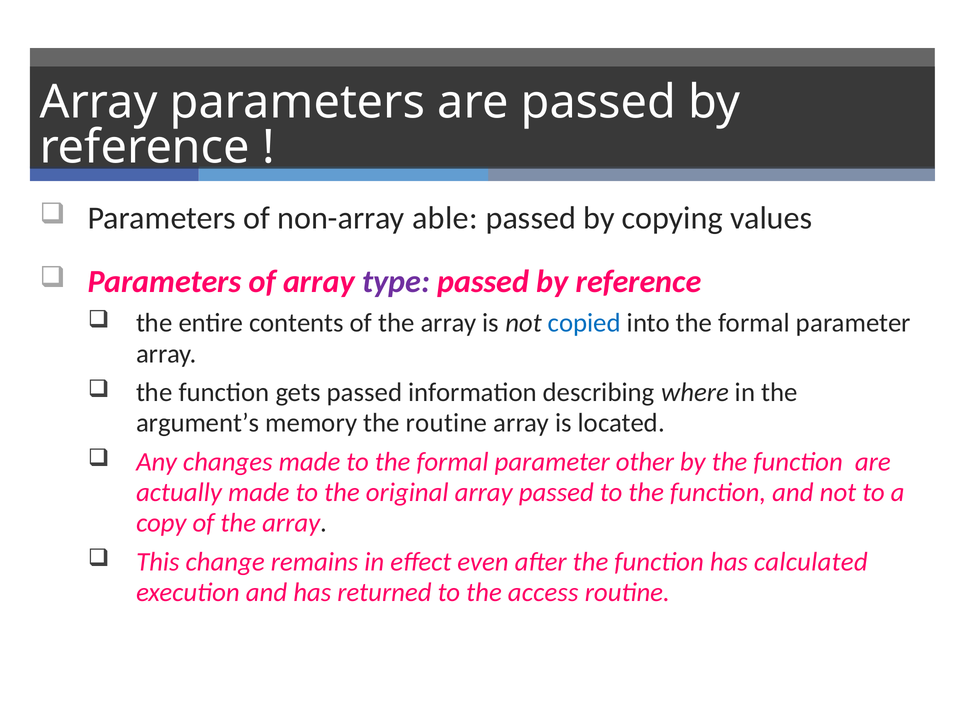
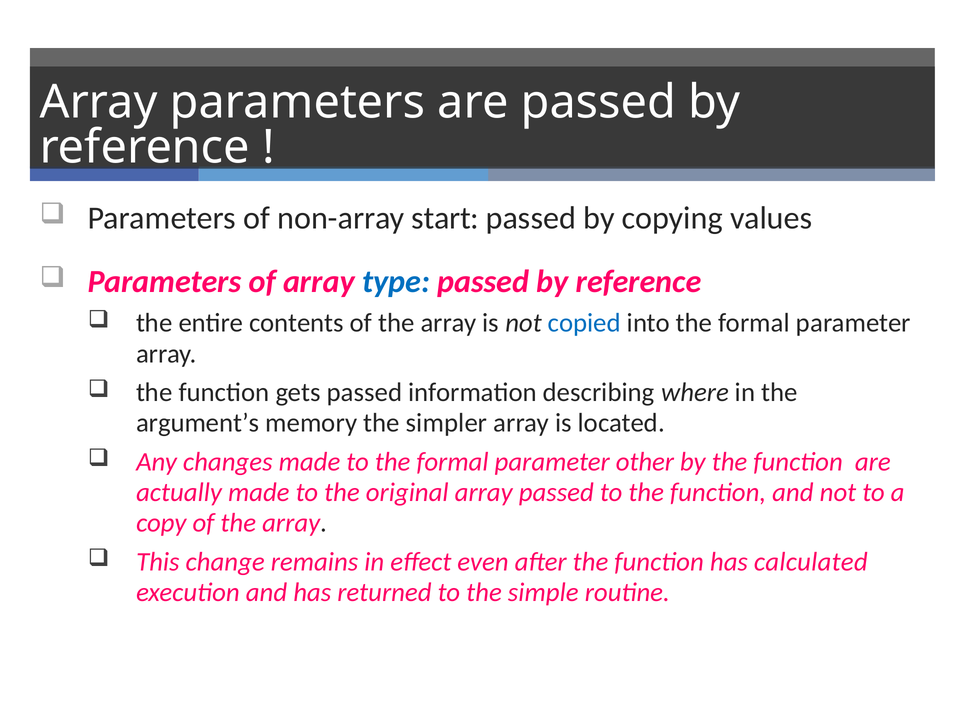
able: able -> start (445, 218)
type colour: purple -> blue (396, 281)
the routine: routine -> simpler (447, 423)
access: access -> simple (543, 592)
